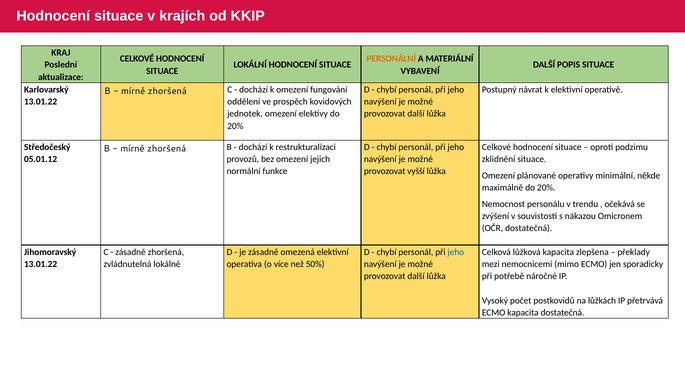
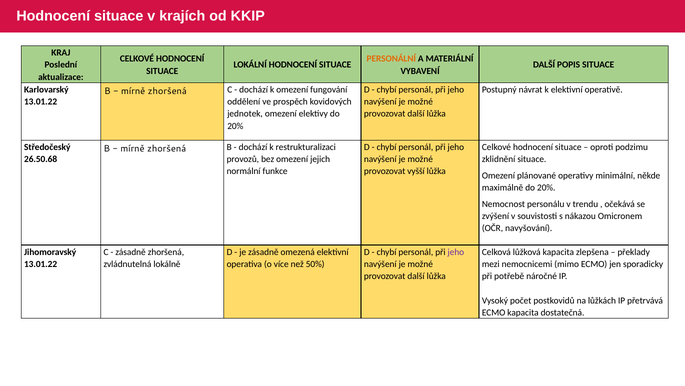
05.01.12: 05.01.12 -> 26.50.68 (41, 159)
OČR dostatečná: dostatečná -> navyšování (529, 228)
jeho colour: blue -> purple (456, 252)
